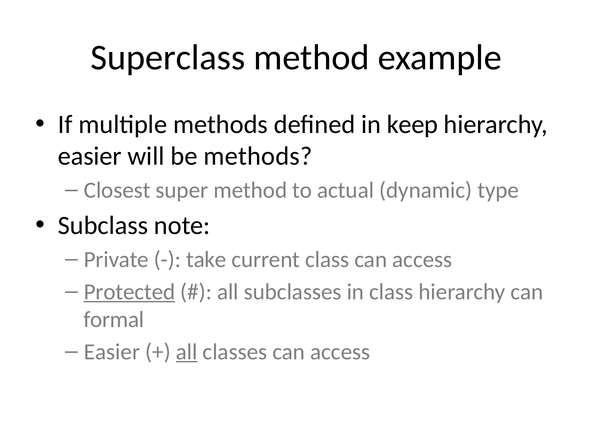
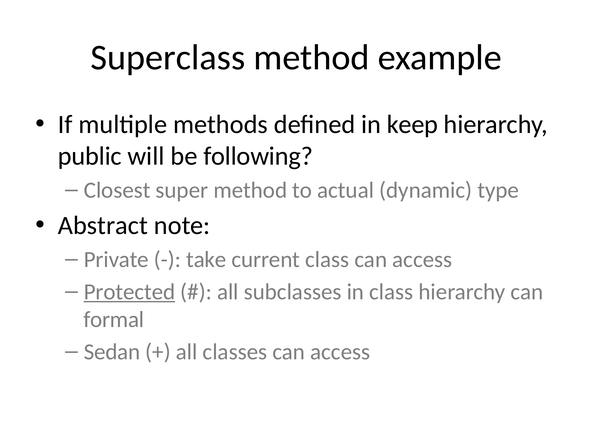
easier: easier -> public (90, 156)
be methods: methods -> following (258, 156)
Subclass: Subclass -> Abstract (103, 225)
Easier: Easier -> Sedan (112, 352)
all underline: present -> none (187, 352)
